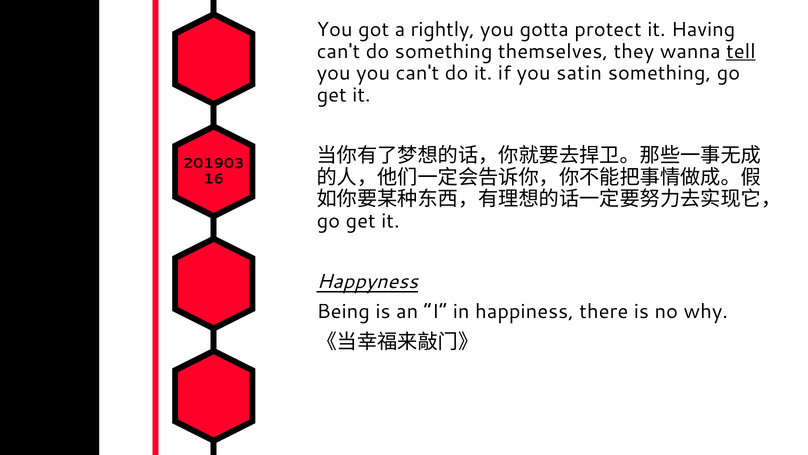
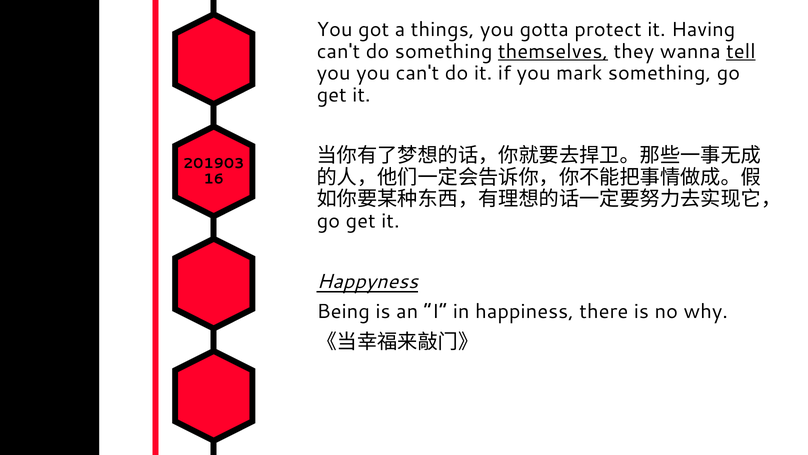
rightly: rightly -> things (443, 29)
themselves underline: none -> present (553, 51)
satin: satin -> mark (579, 73)
